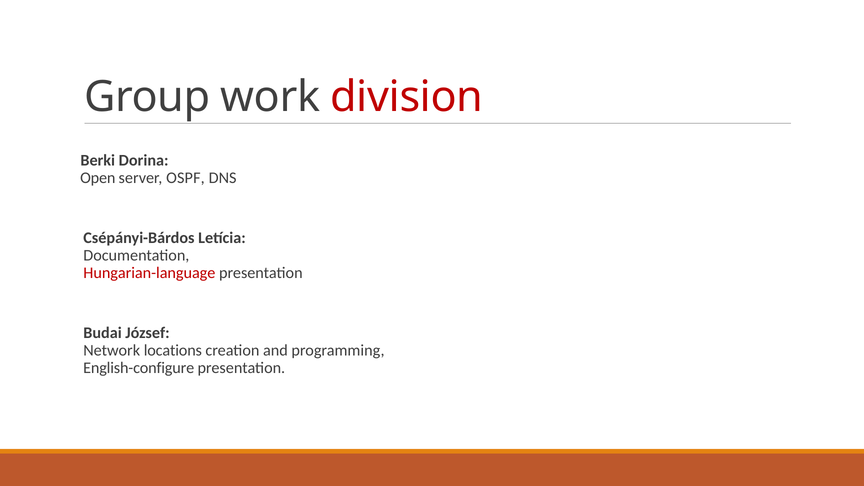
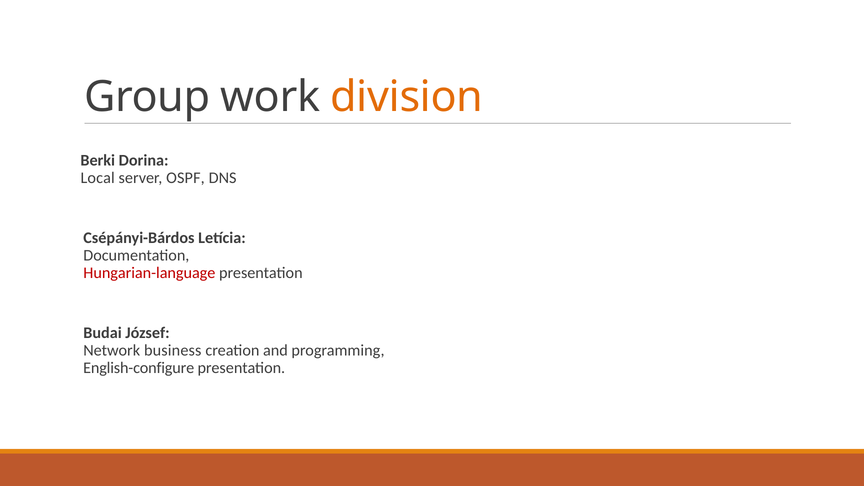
division colour: red -> orange (407, 97)
Open: Open -> Local (98, 178)
locations: locations -> business (173, 351)
